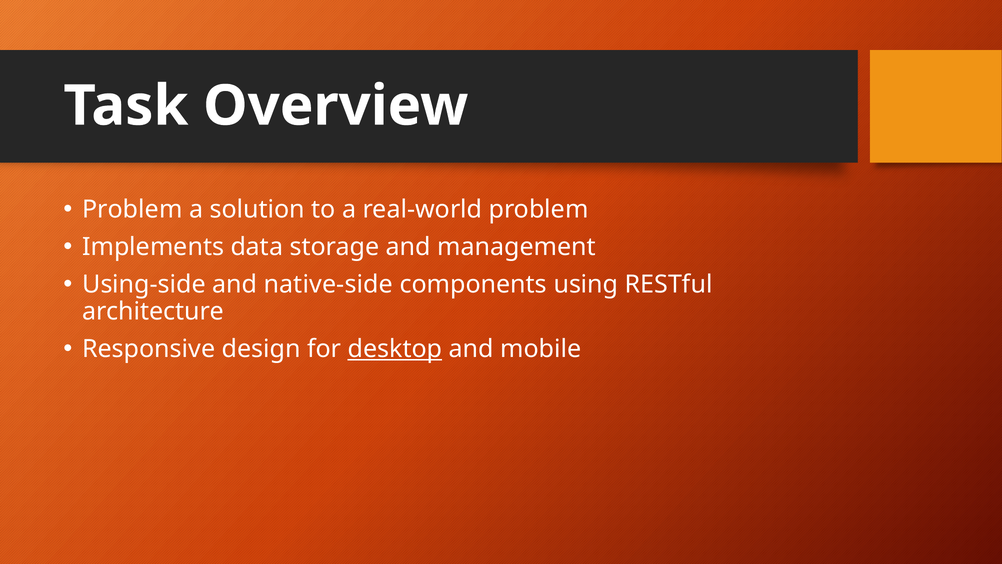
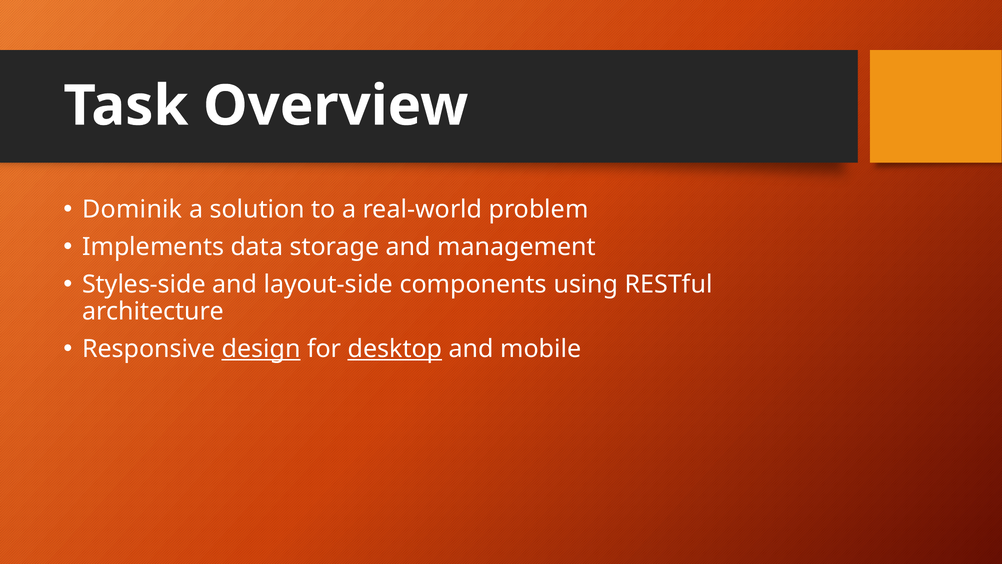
Problem: Problem -> Dominik (132, 209)
Using-side: Using-side -> Styles-side (144, 284)
native-side: native-side -> layout-side (328, 284)
design underline: none -> present (261, 349)
